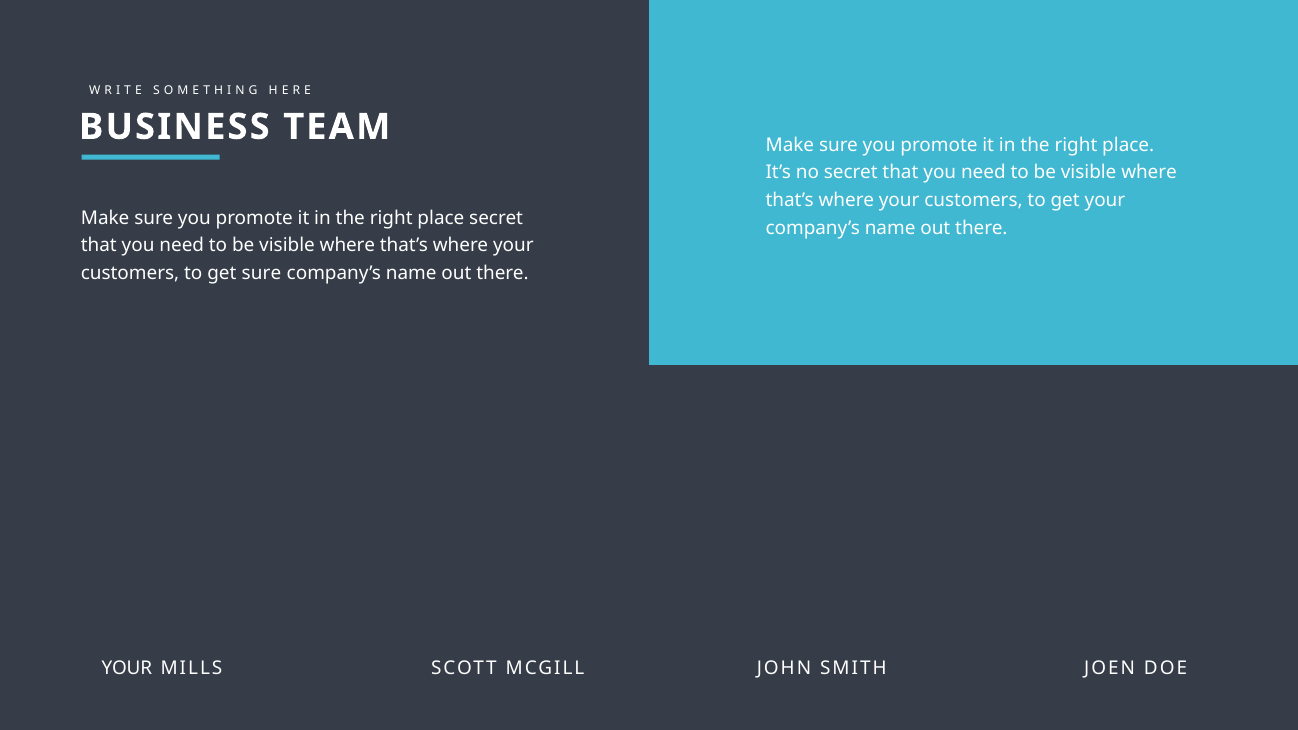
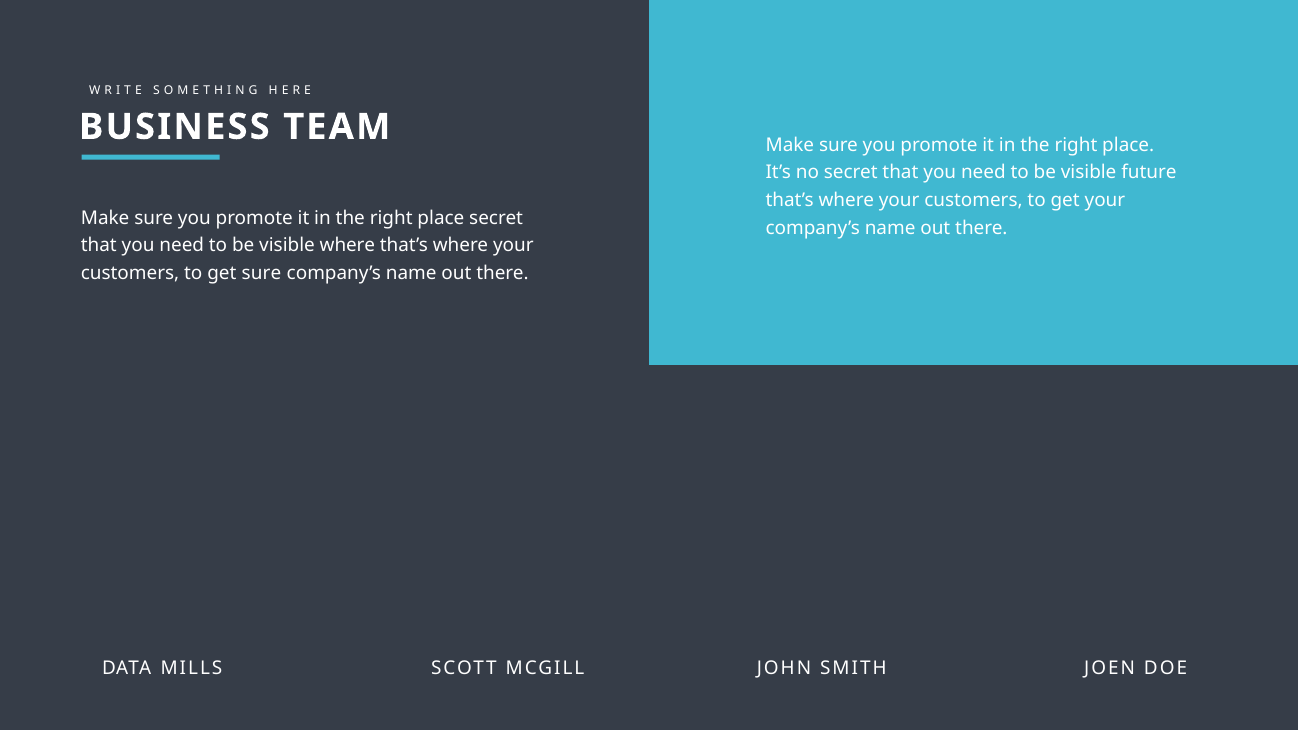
where: where -> future (1149, 173)
YOUR: YOUR -> DATA (127, 668)
